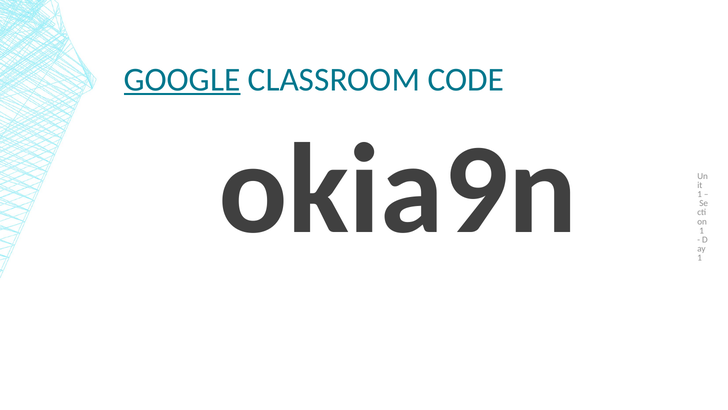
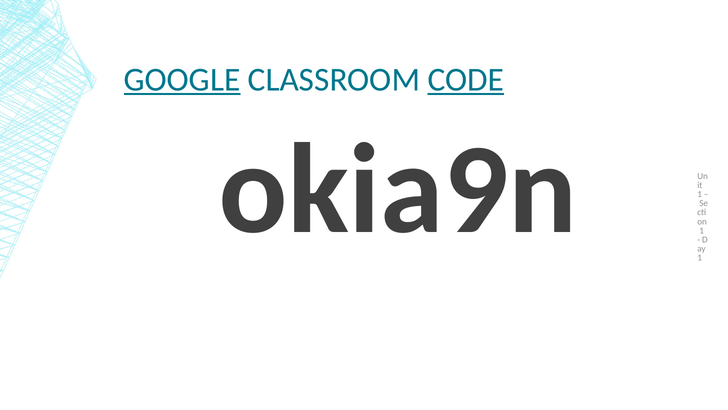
CODE underline: none -> present (466, 80)
